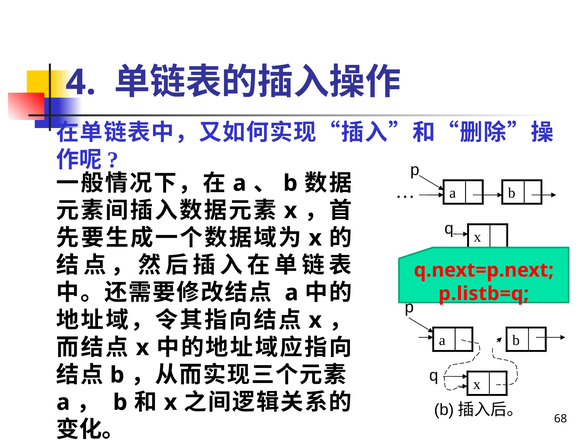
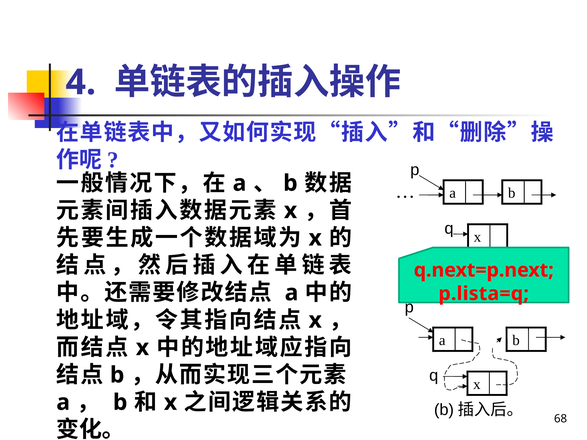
p.listb=q: p.listb=q -> p.lista=q (484, 294)
